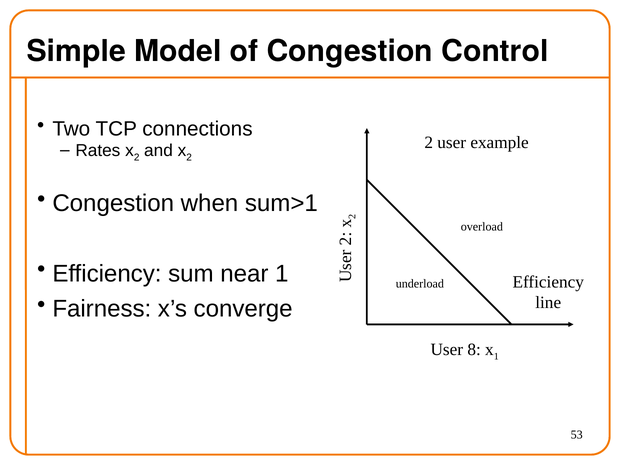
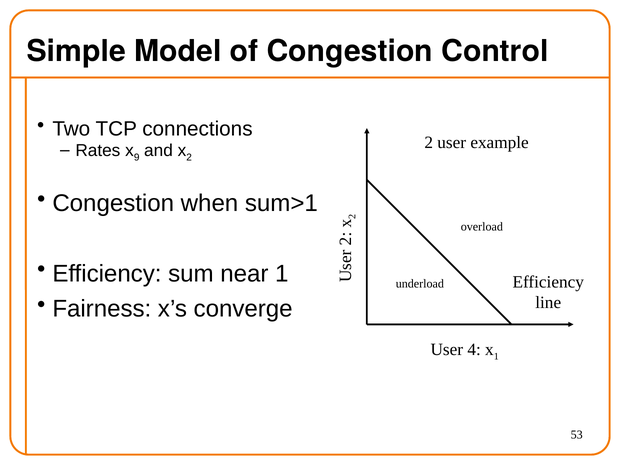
2: 2 -> 9 (137, 157)
8: 8 -> 4 (474, 350)
